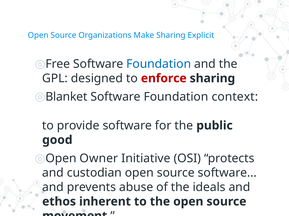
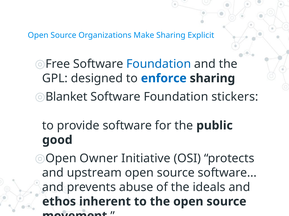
enforce colour: red -> blue (164, 79)
context: context -> stickers (235, 97)
custodian: custodian -> upstream (94, 173)
